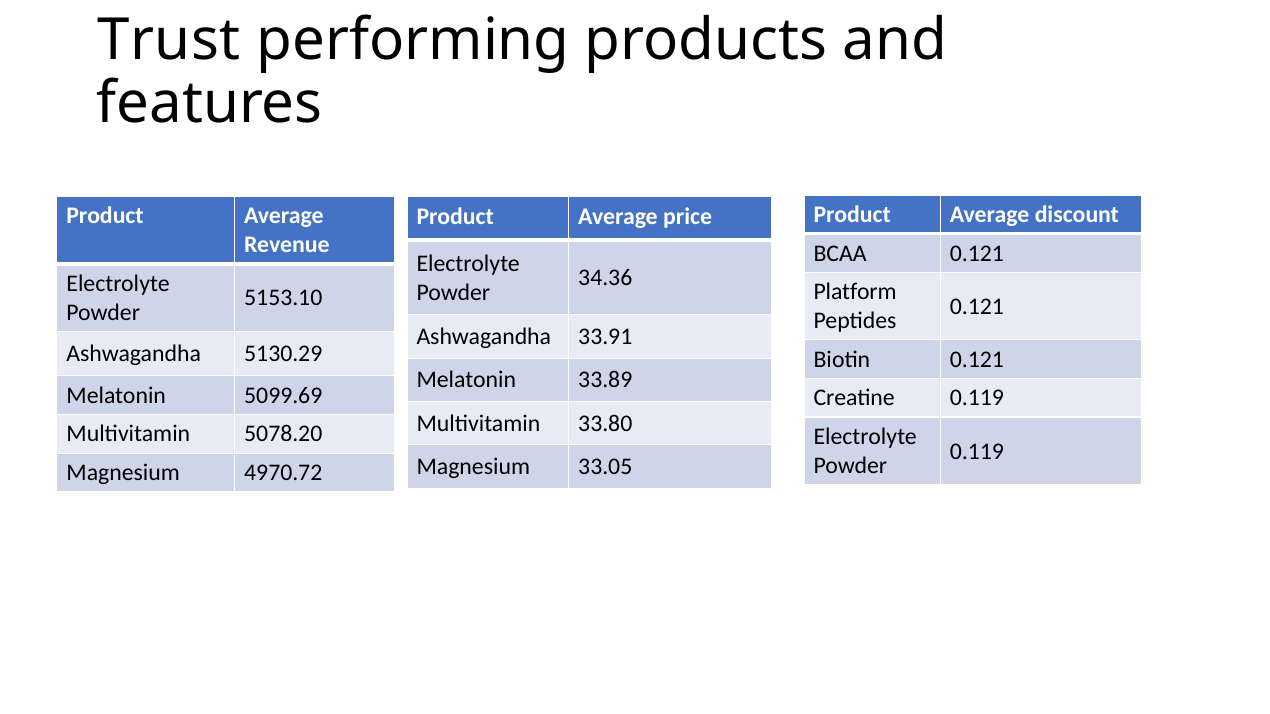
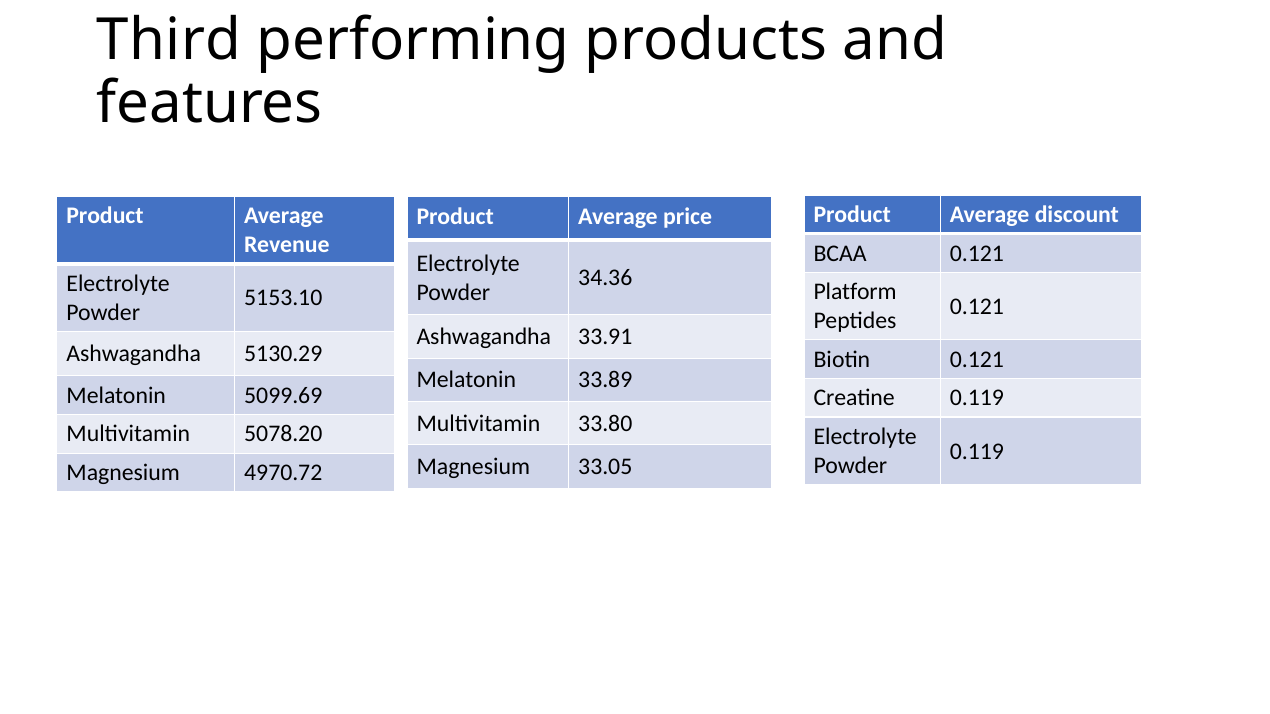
Trust: Trust -> Third (169, 40)
